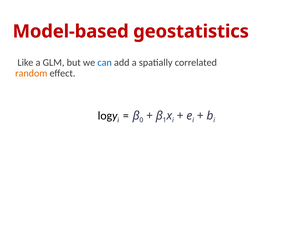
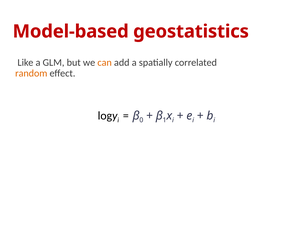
can colour: blue -> orange (105, 63)
